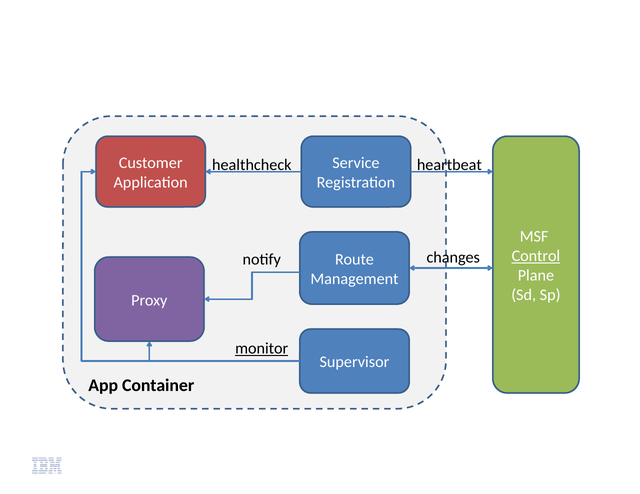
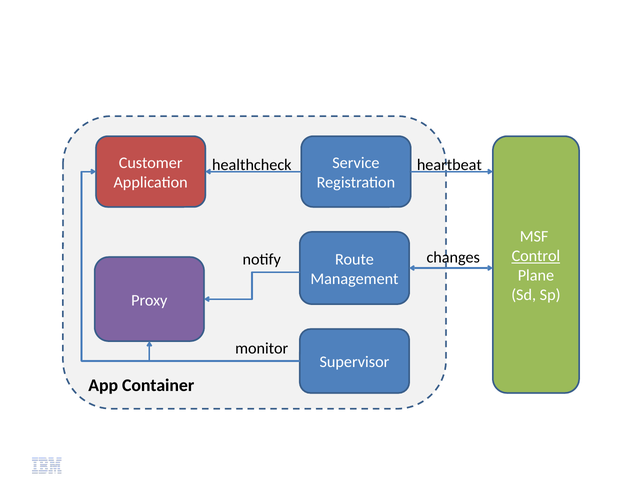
monitor underline: present -> none (262, 349)
